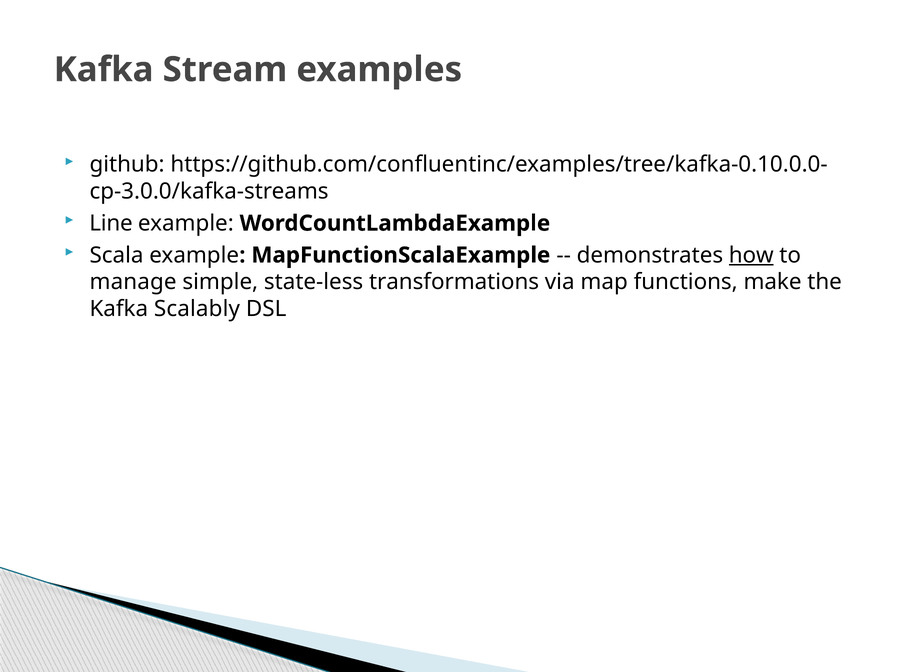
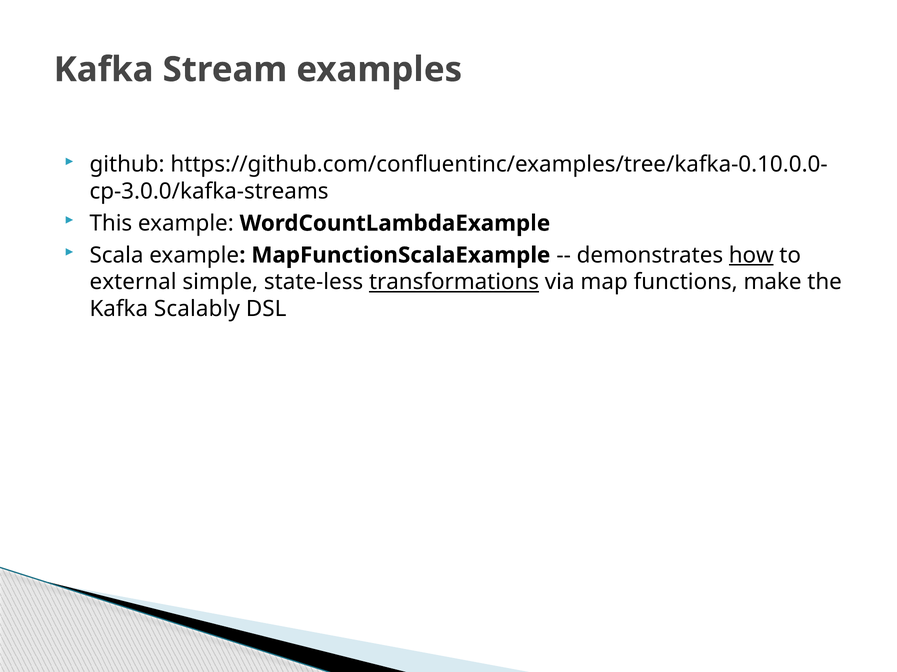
Line: Line -> This (111, 224)
manage: manage -> external (133, 282)
transformations underline: none -> present (454, 282)
